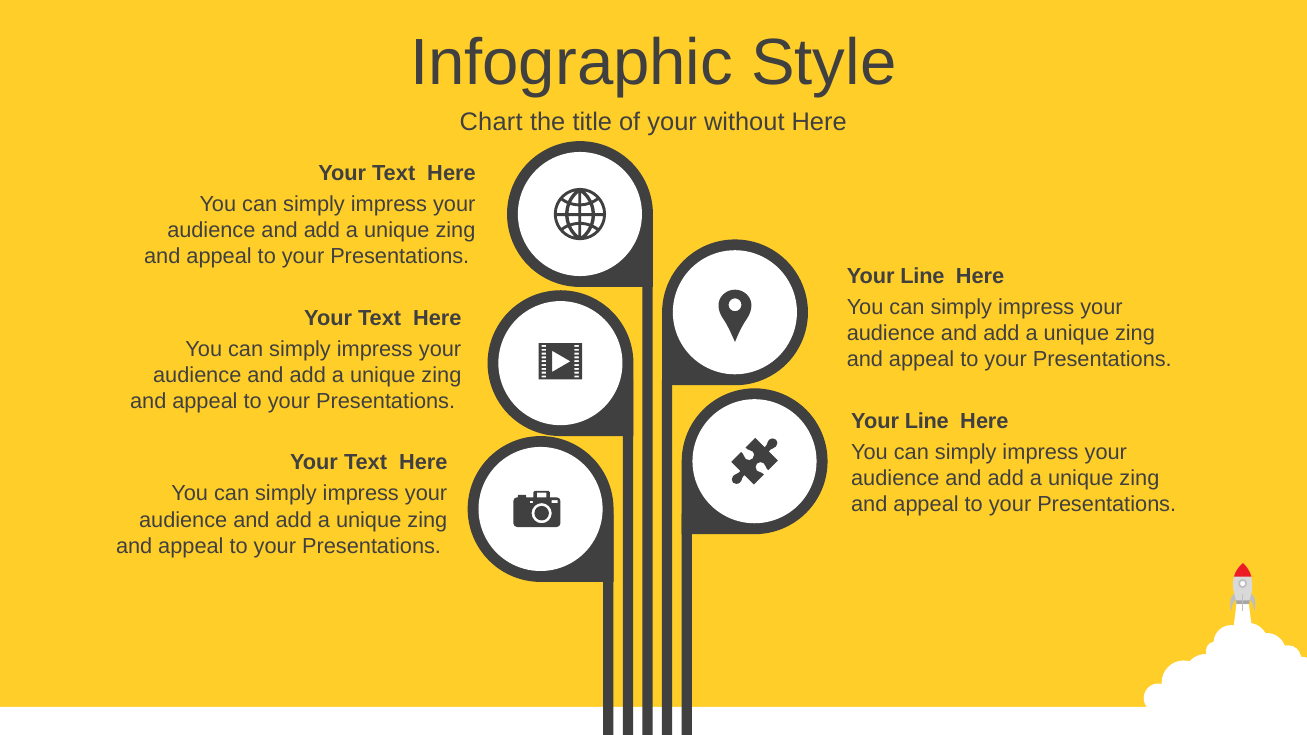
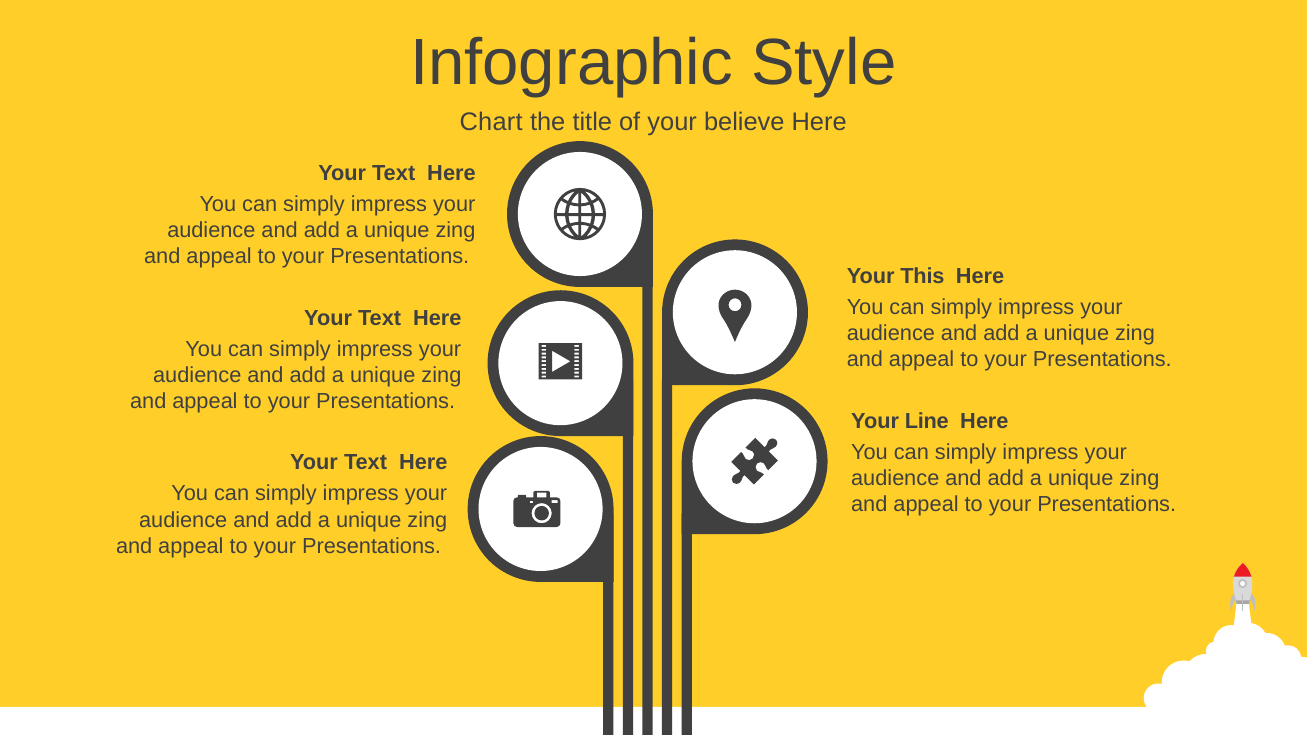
without: without -> believe (744, 122)
Line: Line -> This (922, 276)
